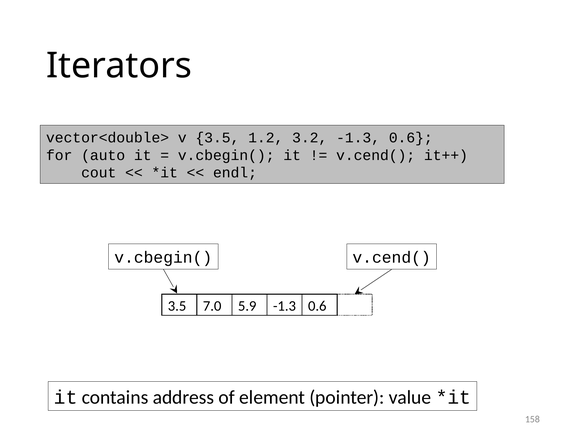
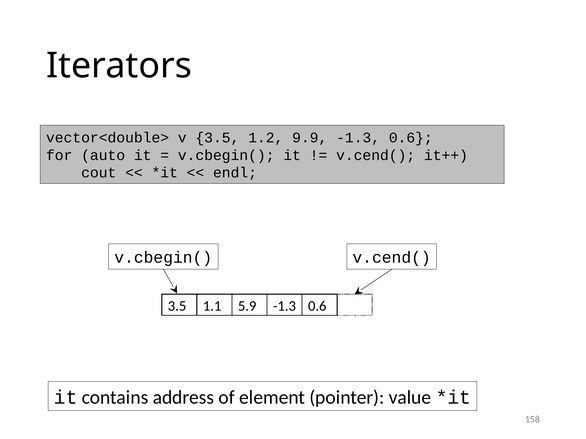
3.2: 3.2 -> 9.9 (310, 138)
7.0: 7.0 -> 1.1 (212, 306)
